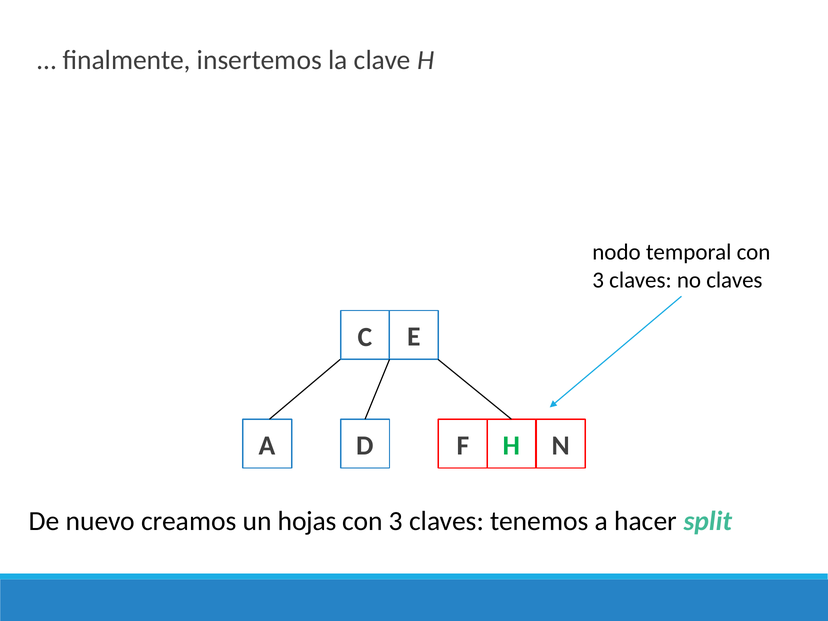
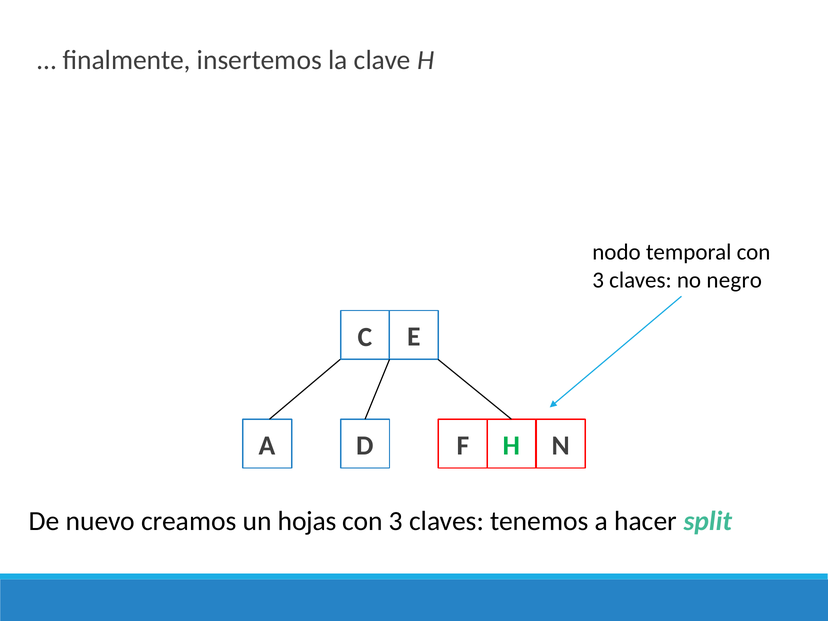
no claves: claves -> negro (734, 280)
